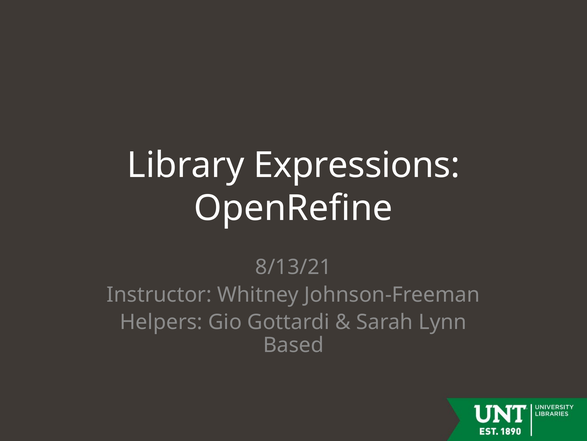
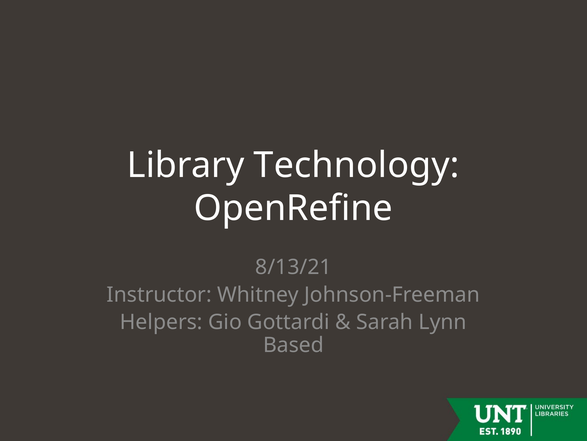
Expressions: Expressions -> Technology (357, 165)
